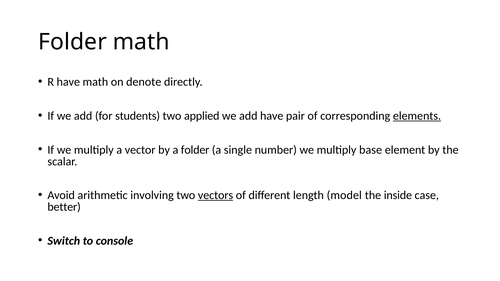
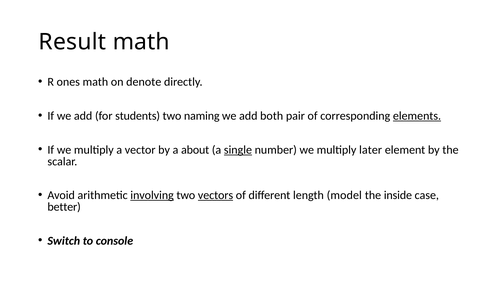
Folder: Folder -> Result (72, 42)
R have: have -> ones (68, 82)
applied: applied -> naming (202, 116)
add have: have -> both (272, 116)
a folder: folder -> about (195, 150)
single underline: none -> present (238, 150)
base: base -> later (371, 150)
involving underline: none -> present (152, 195)
